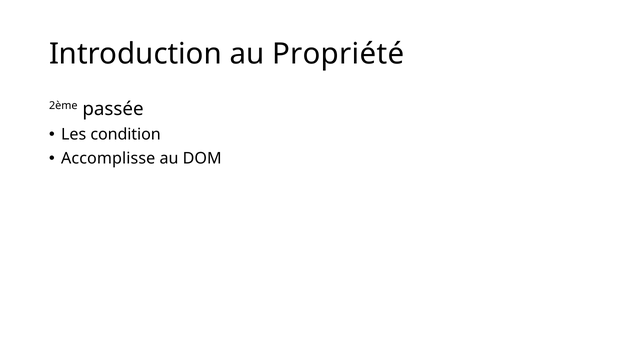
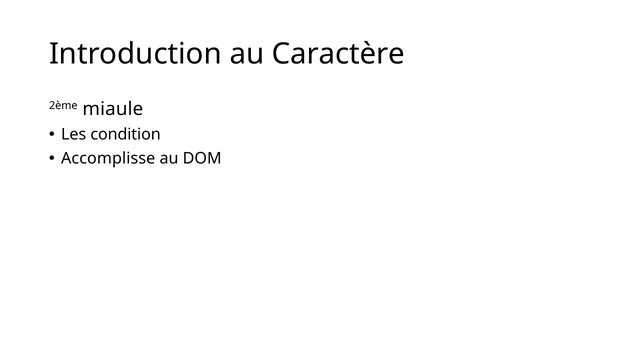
Propriété: Propriété -> Caractère (338, 54)
passée: passée -> miaule (113, 109)
